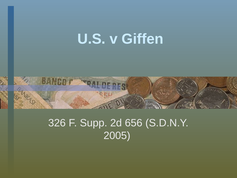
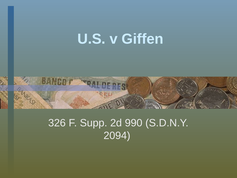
656: 656 -> 990 (134, 123)
2005: 2005 -> 2094 (117, 135)
